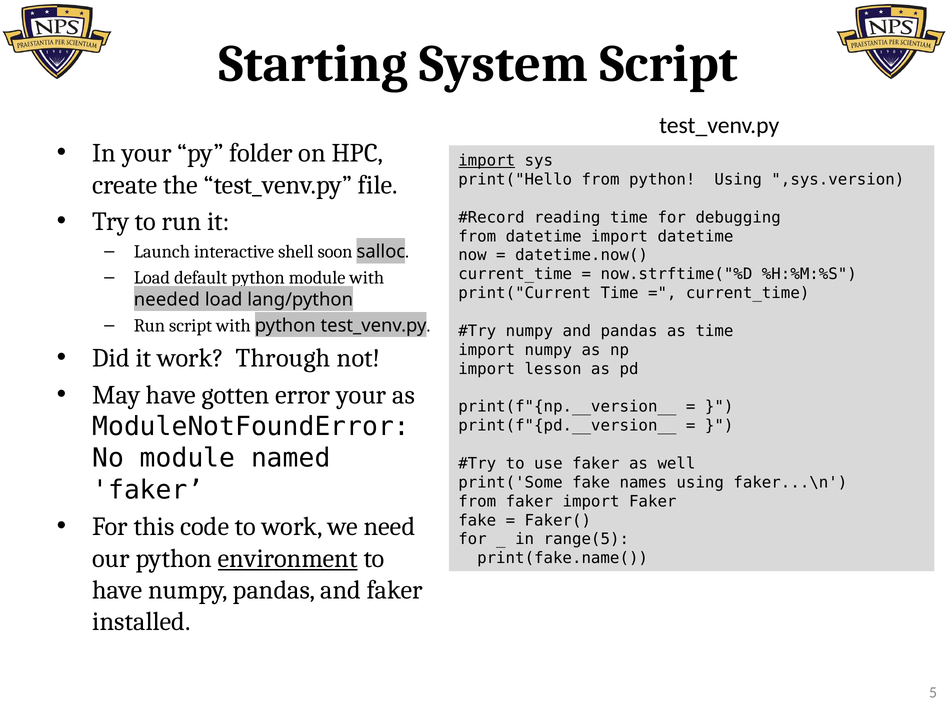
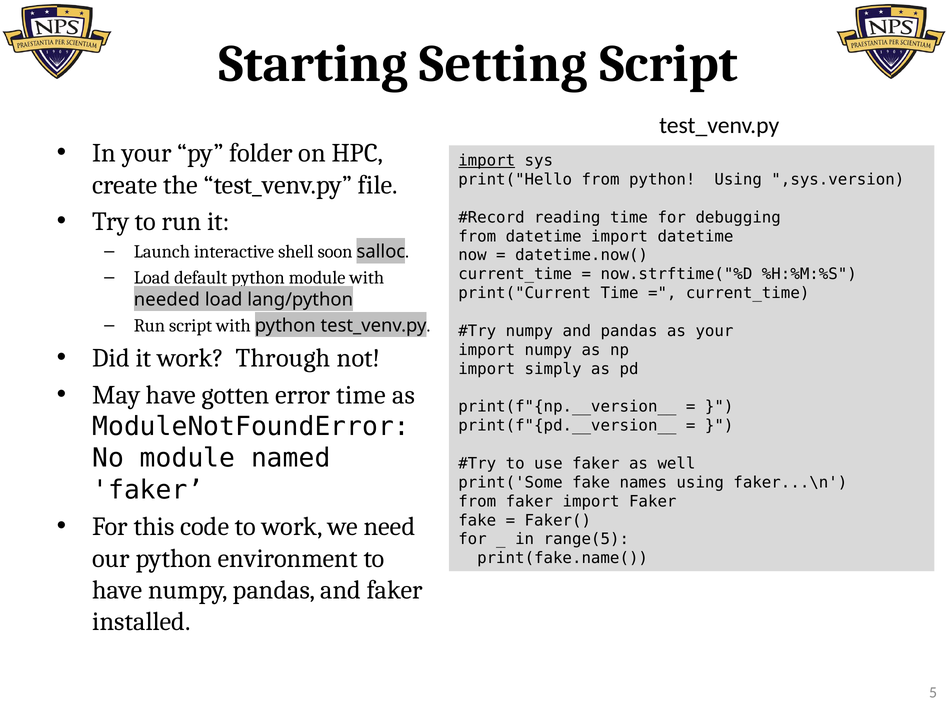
System: System -> Setting (504, 64)
as time: time -> your (714, 331)
lesson: lesson -> simply (553, 369)
error your: your -> time (361, 395)
environment underline: present -> none (288, 559)
